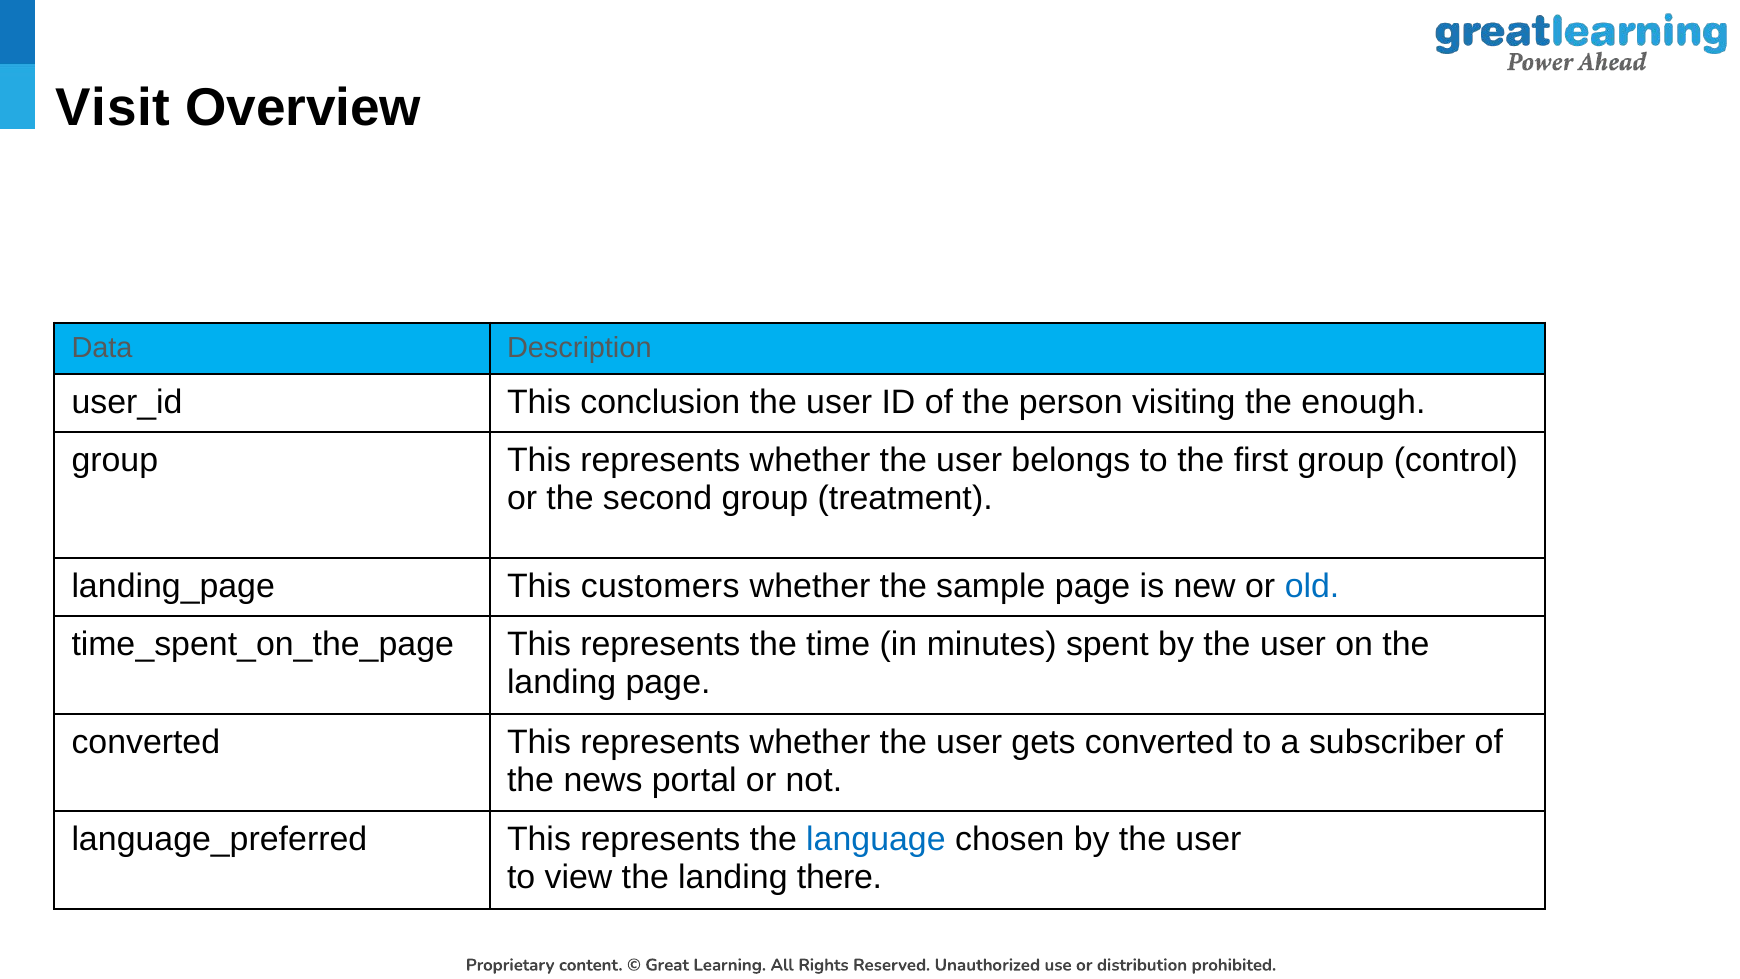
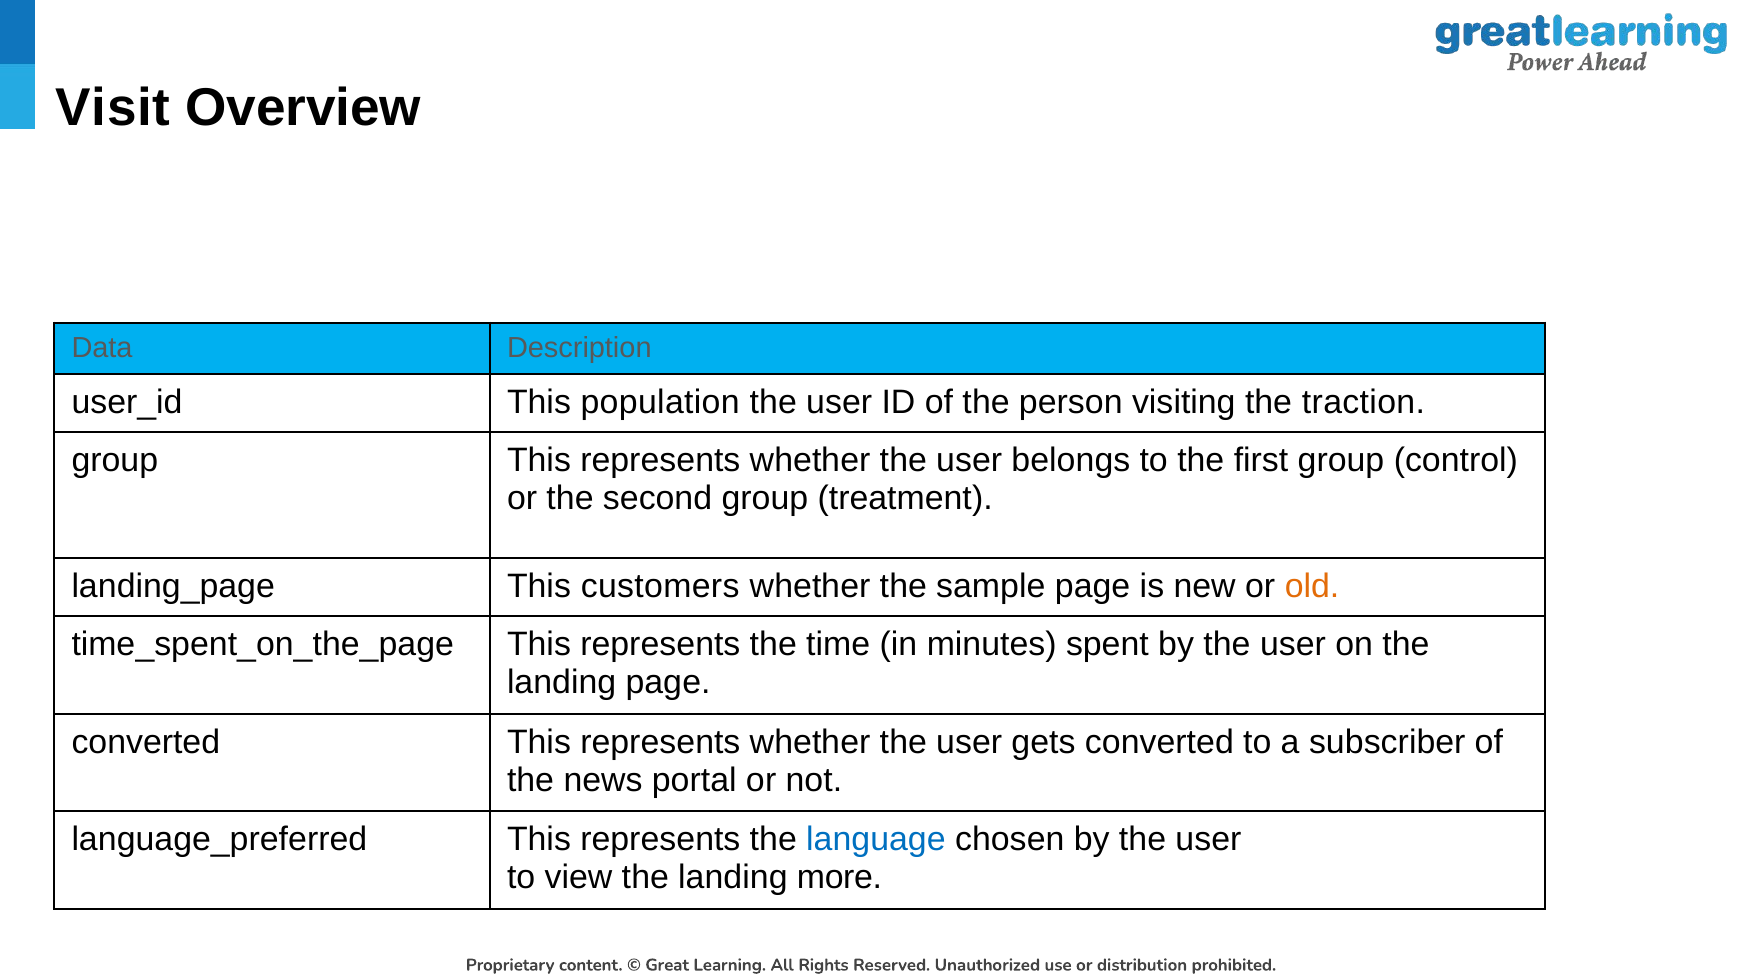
conclusion: conclusion -> population (660, 402)
enough: enough -> traction (1363, 402)
old colour: blue -> orange (1312, 587)
there: there -> more (839, 877)
